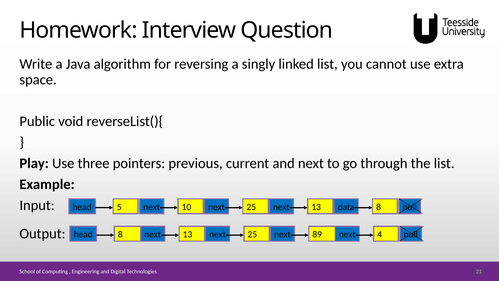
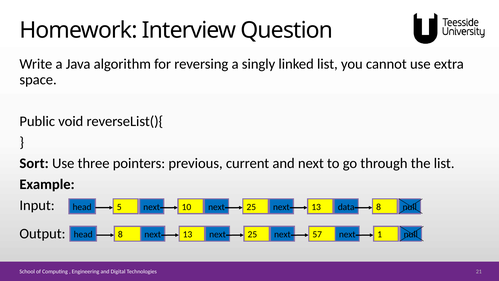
Play: Play -> Sort (34, 163)
89: 89 -> 57 (317, 234)
4: 4 -> 1 (380, 234)
